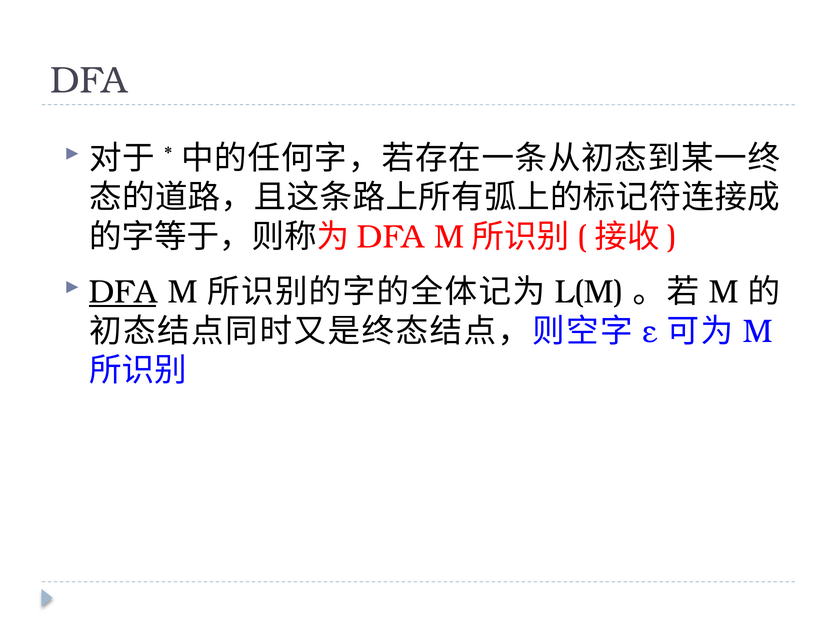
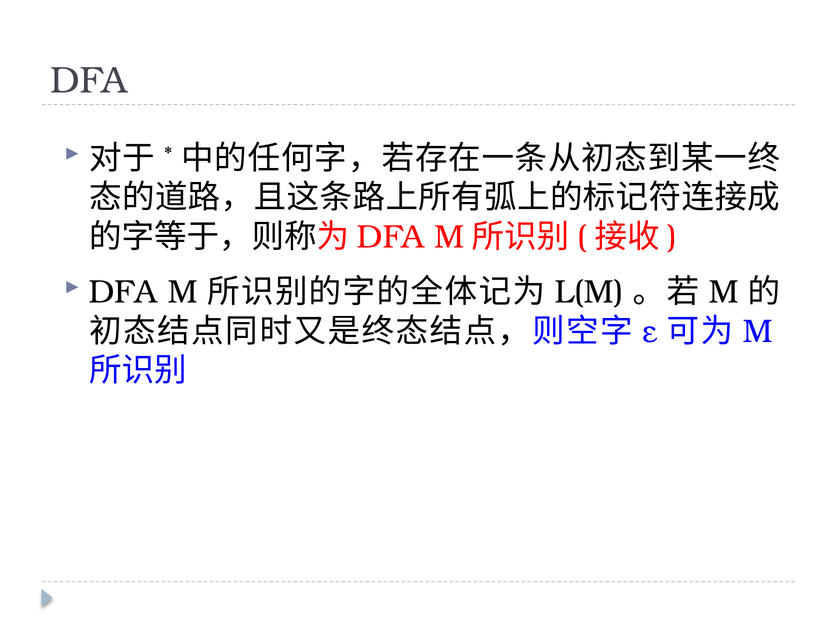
DFA underline: present -> none (123, 292)
